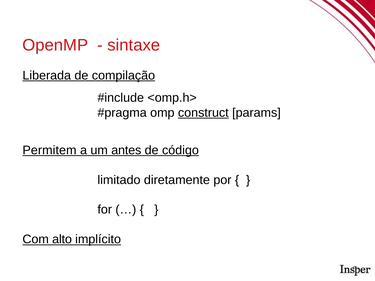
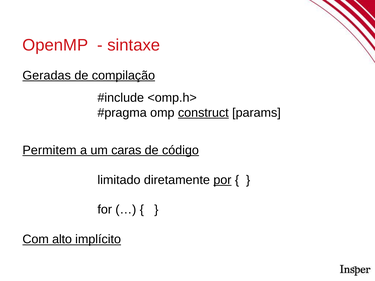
Liberada: Liberada -> Geradas (47, 76)
antes: antes -> caras (126, 150)
por underline: none -> present (222, 180)
